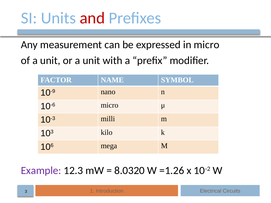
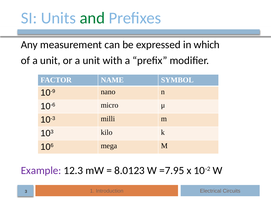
and colour: red -> green (92, 18)
in micro: micro -> which (207, 45)
8.0320: 8.0320 -> 8.0123 (130, 171)
=1.26: =1.26 -> =7.95 (172, 171)
